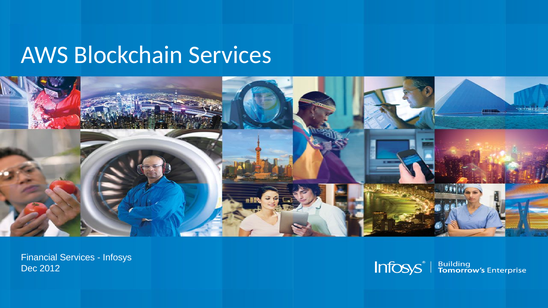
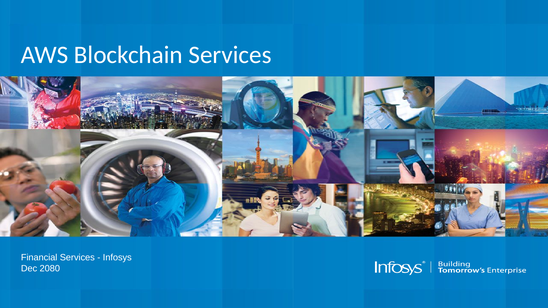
2012: 2012 -> 2080 (50, 269)
